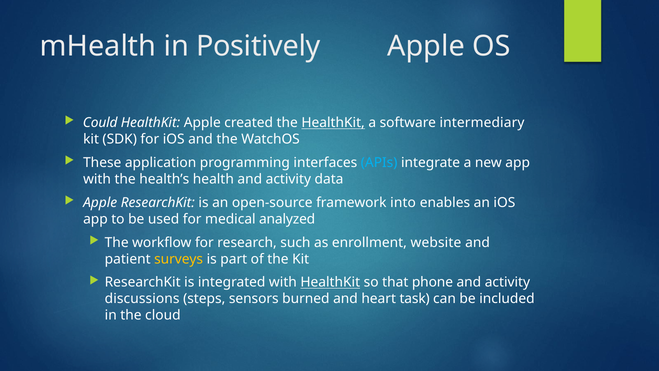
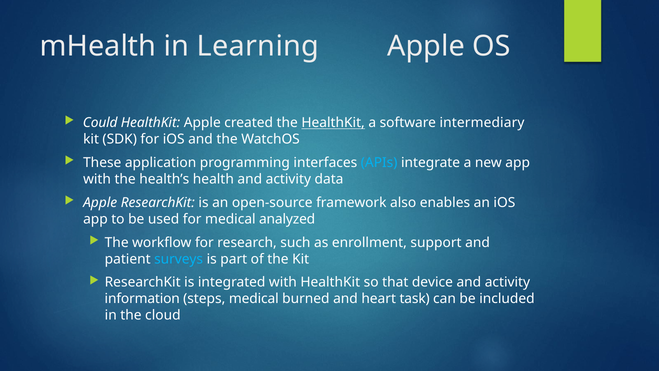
Positively: Positively -> Learning (258, 46)
into: into -> also (403, 202)
website: website -> support (436, 242)
surveys colour: yellow -> light blue (179, 259)
HealthKit underline: present -> none (330, 282)
phone: phone -> device (432, 282)
discussions: discussions -> information (142, 299)
steps sensors: sensors -> medical (254, 299)
